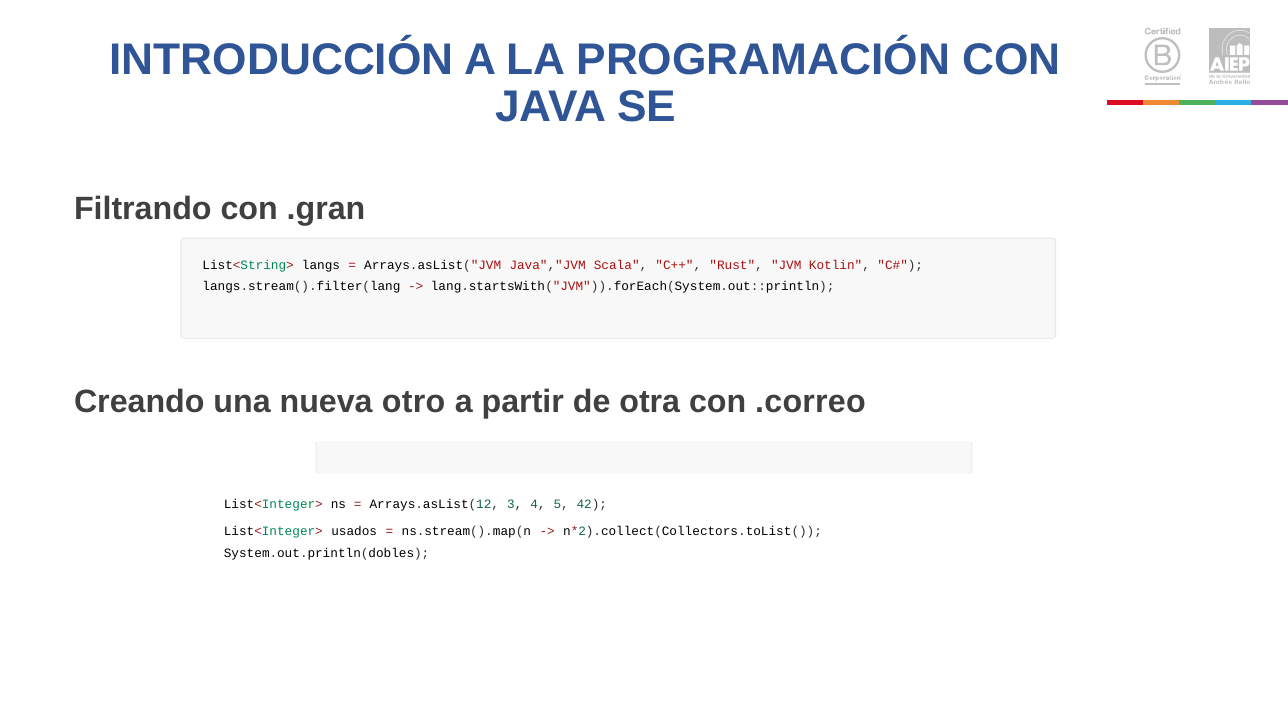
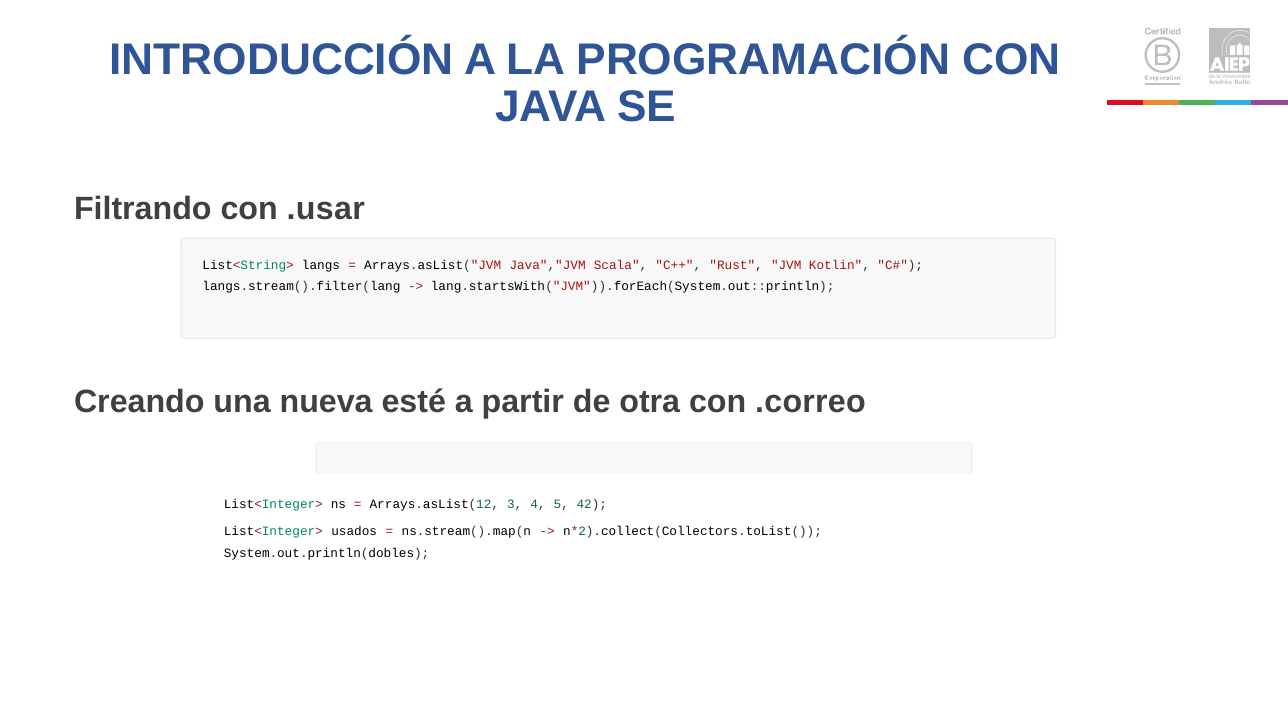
.gran: .gran -> .usar (326, 209)
otro: otro -> esté (414, 402)
